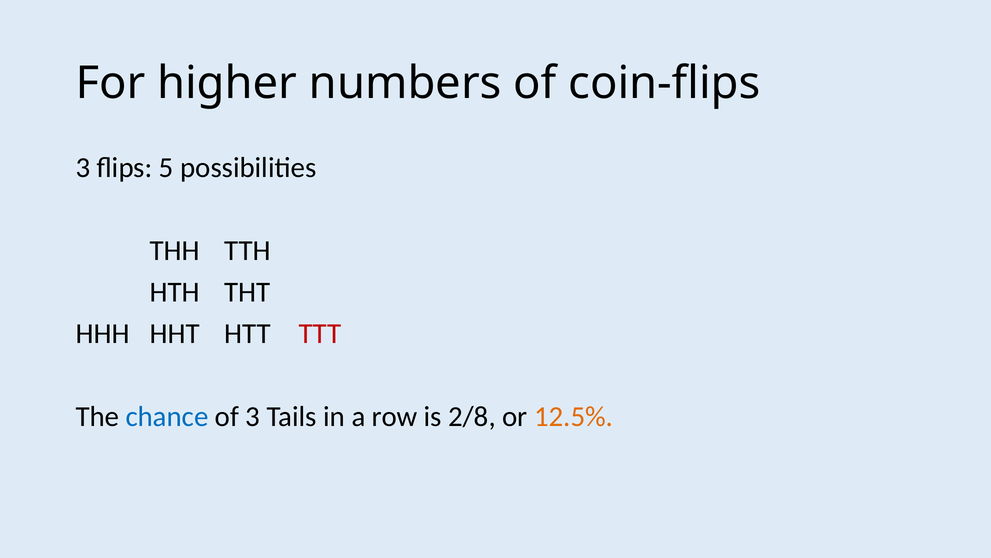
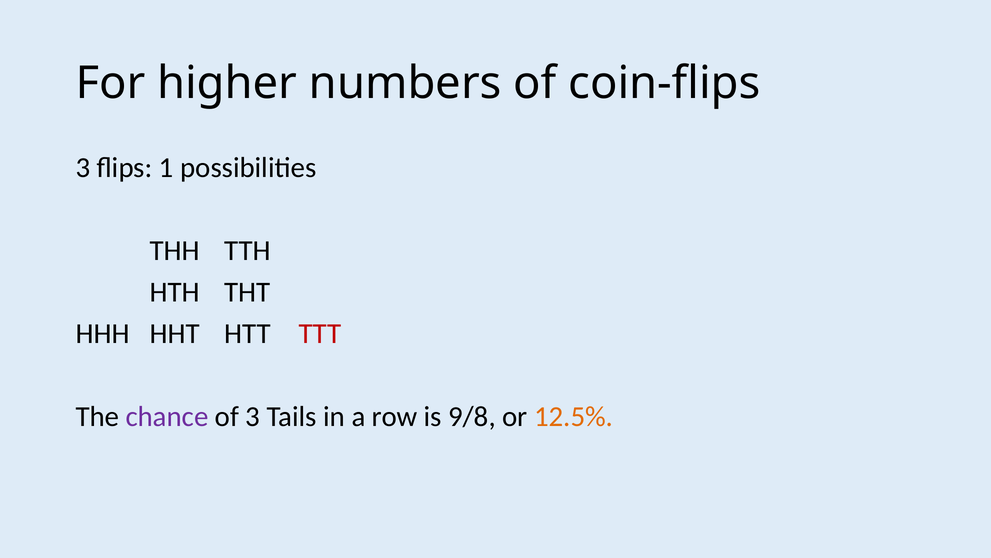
5: 5 -> 1 (166, 167)
chance colour: blue -> purple (167, 416)
2/8: 2/8 -> 9/8 (472, 416)
